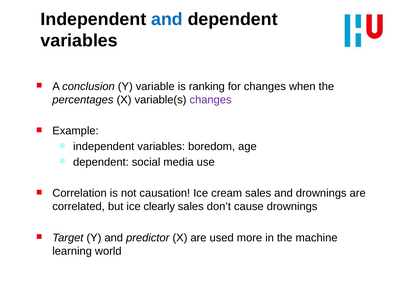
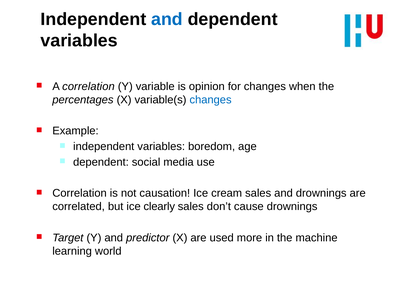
A conclusion: conclusion -> correlation (88, 87)
ranking: ranking -> opinion (207, 87)
changes colour: purple -> blue (211, 100)
